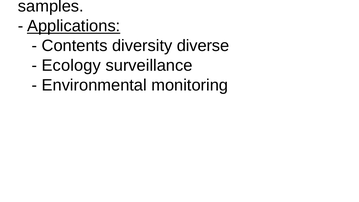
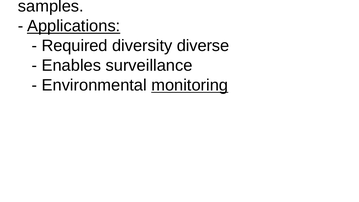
Contents: Contents -> Required (75, 46)
Ecology: Ecology -> Enables (71, 66)
monitoring underline: none -> present (190, 85)
